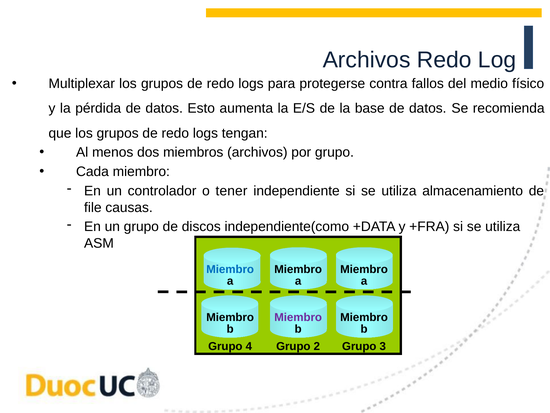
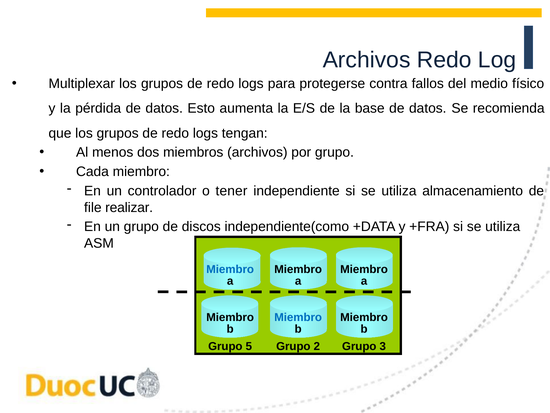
causas: causas -> realizar (129, 207)
Miembro colour: purple -> blue (298, 317)
4: 4 -> 5 (249, 346)
